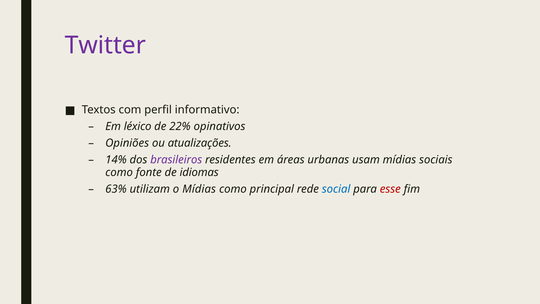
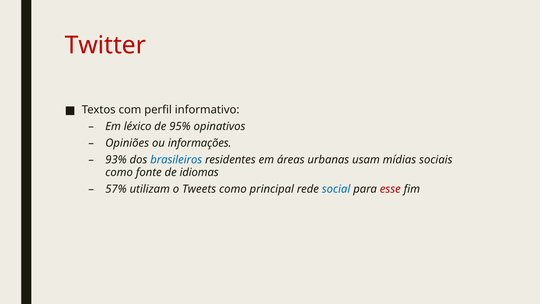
Twitter colour: purple -> red (105, 45)
22%: 22% -> 95% (180, 126)
atualizações: atualizações -> informações (200, 143)
14%: 14% -> 93% (116, 160)
brasileiros colour: purple -> blue (176, 160)
63%: 63% -> 57% (116, 189)
o Mídias: Mídias -> Tweets (199, 189)
